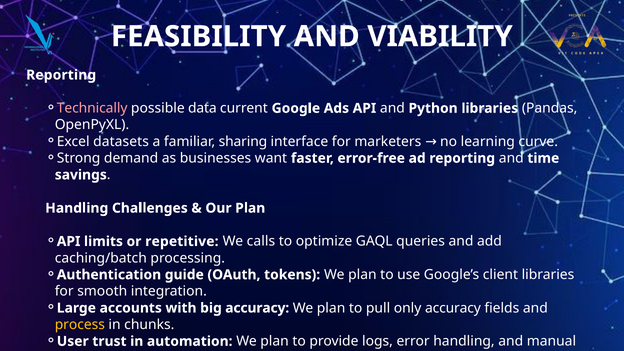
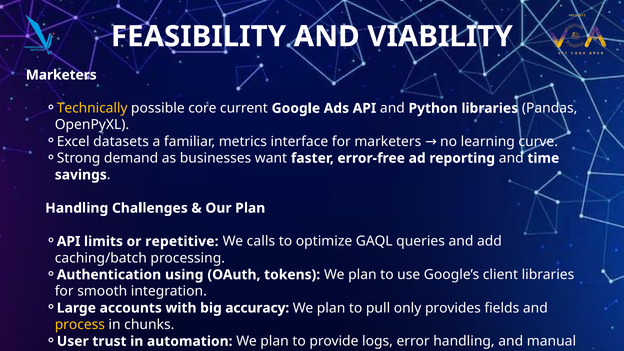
Reporting: Reporting -> Marketers (61, 75)
Technically colour: pink -> yellow (92, 108)
data: data -> core (202, 108)
sharing: sharing -> metrics (243, 142)
guide: guide -> using (184, 275)
only accuracy: accuracy -> provides (453, 308)
